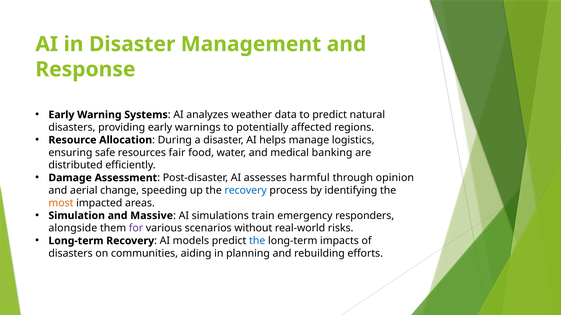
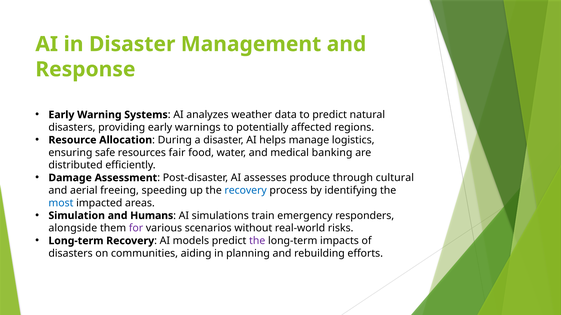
harmful: harmful -> produce (310, 178)
opinion: opinion -> cultural (395, 178)
change: change -> freeing (120, 191)
most colour: orange -> blue (61, 203)
Massive: Massive -> Humans (152, 216)
the colour: blue -> purple (257, 241)
